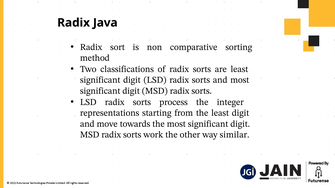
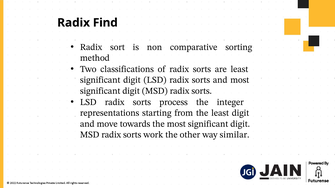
Java: Java -> Find (105, 23)
